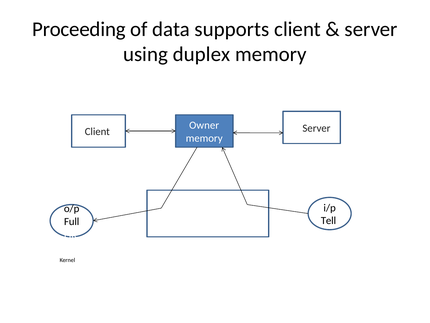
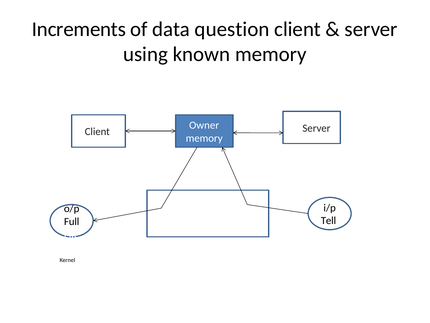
Proceeding: Proceeding -> Increments (79, 29)
supports: supports -> question (232, 29)
duplex: duplex -> known (201, 54)
